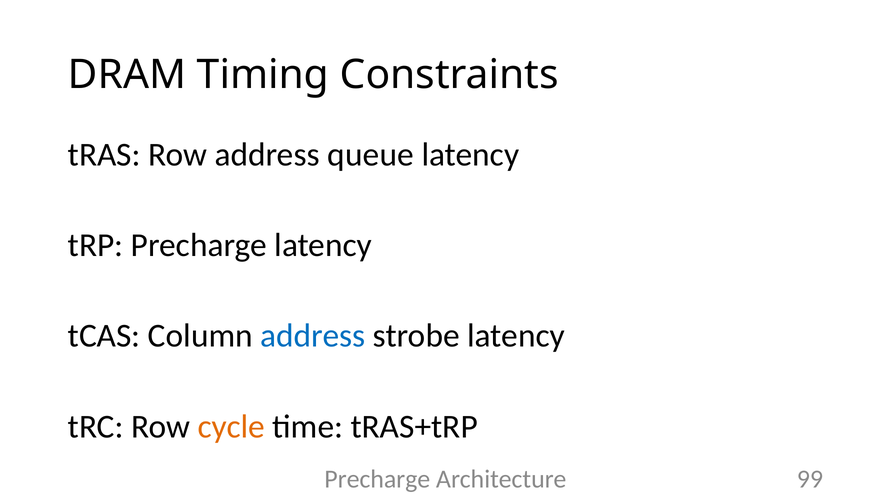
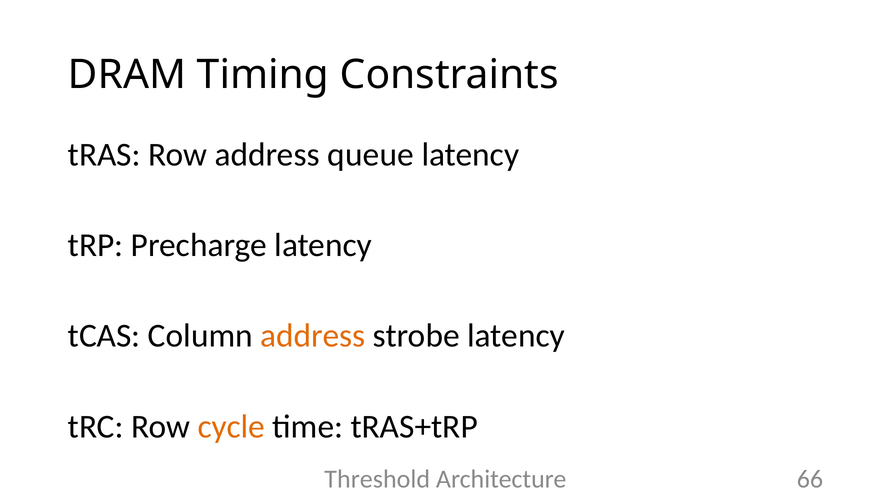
address colour: blue -> orange (313, 336)
Precharge: Precharge -> Threshold (377, 479)
99: 99 -> 66 (810, 479)
